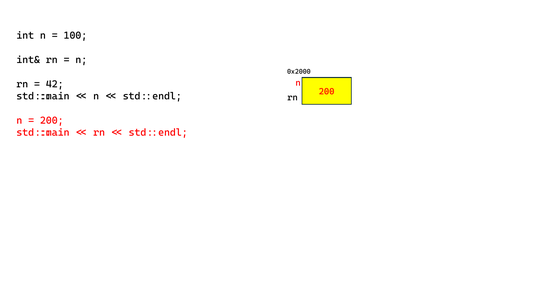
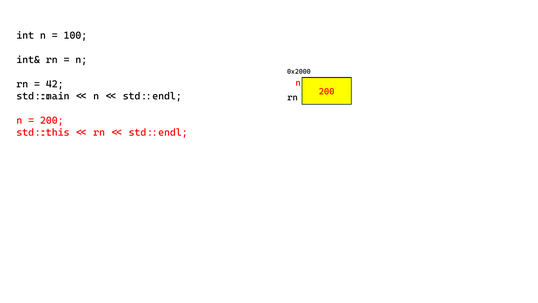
std::main: std::main -> std::this (43, 132)
